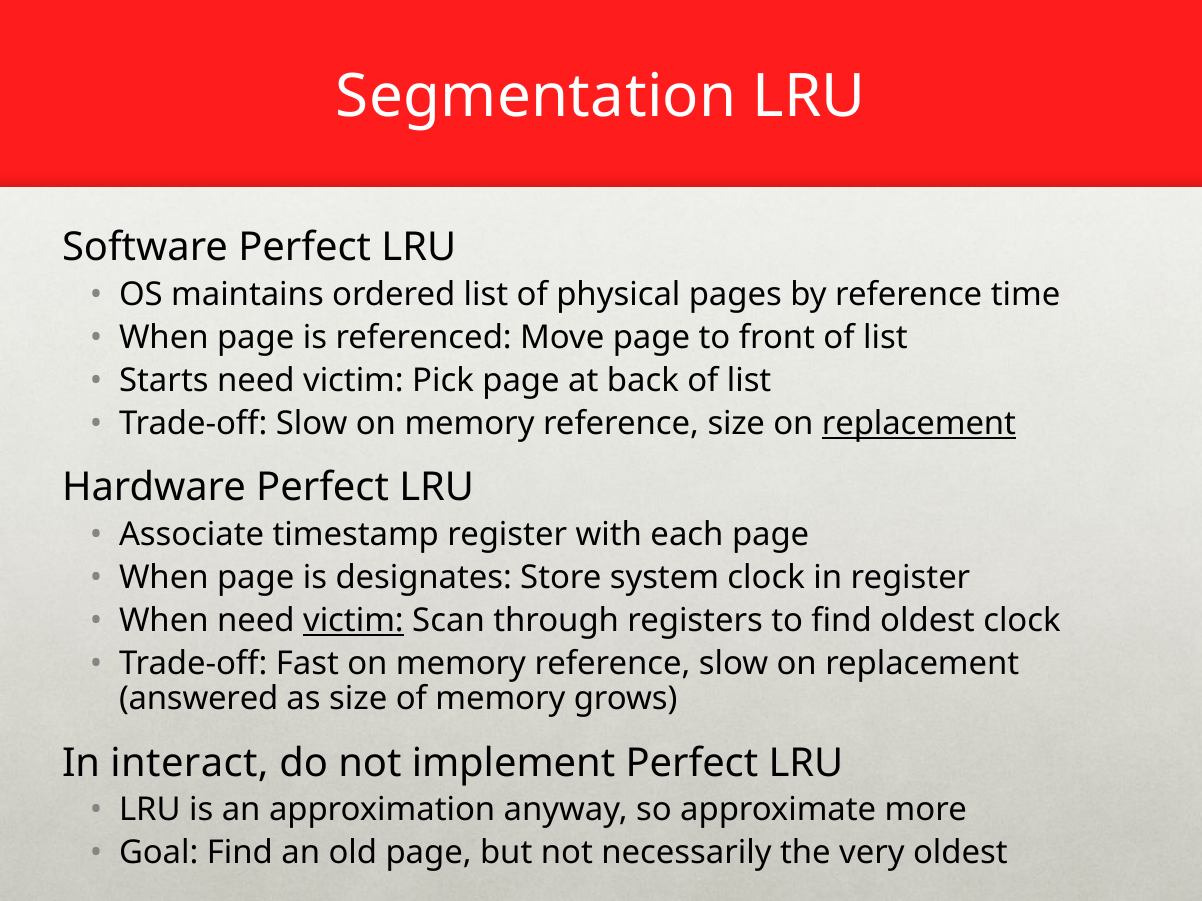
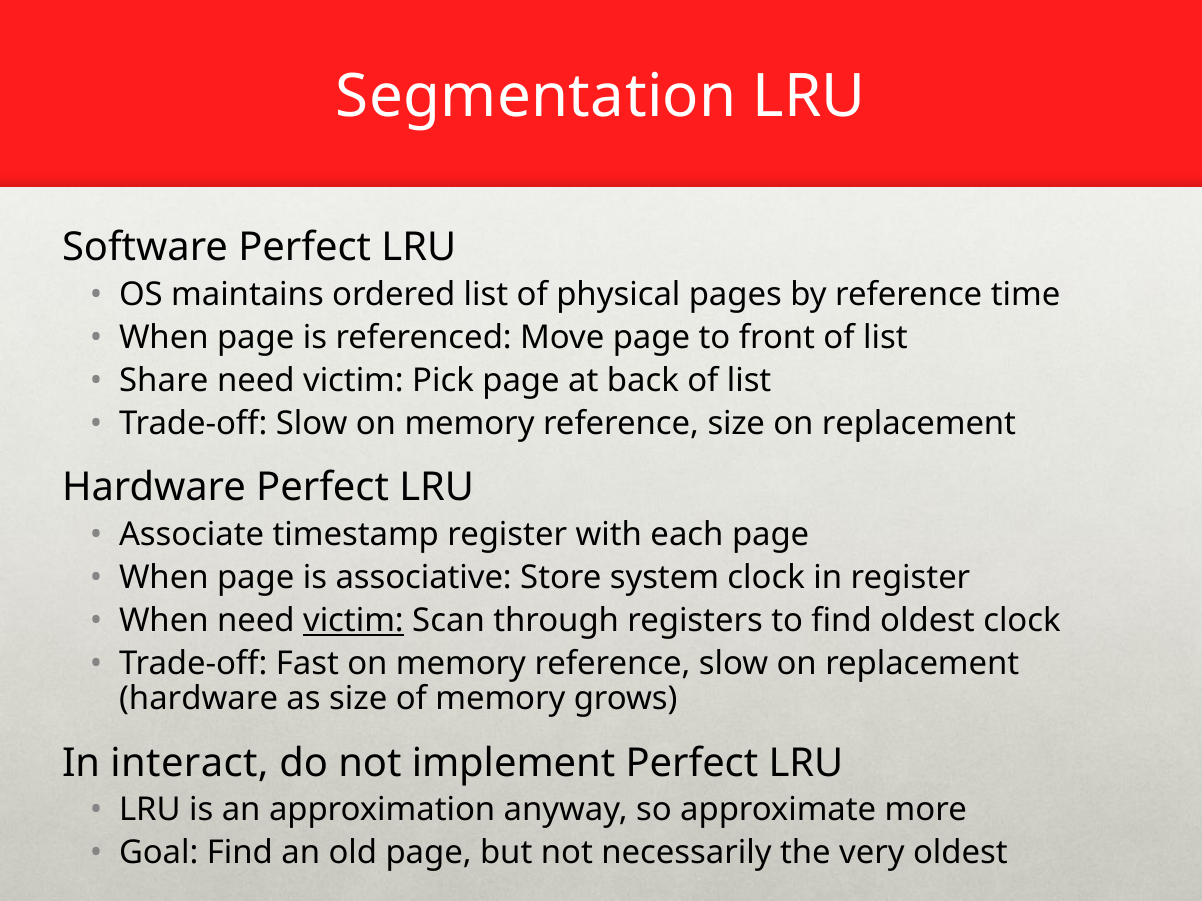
Starts: Starts -> Share (164, 381)
replacement underline: present -> none (919, 424)
designates: designates -> associative (424, 578)
answered: answered -> hardware (199, 699)
